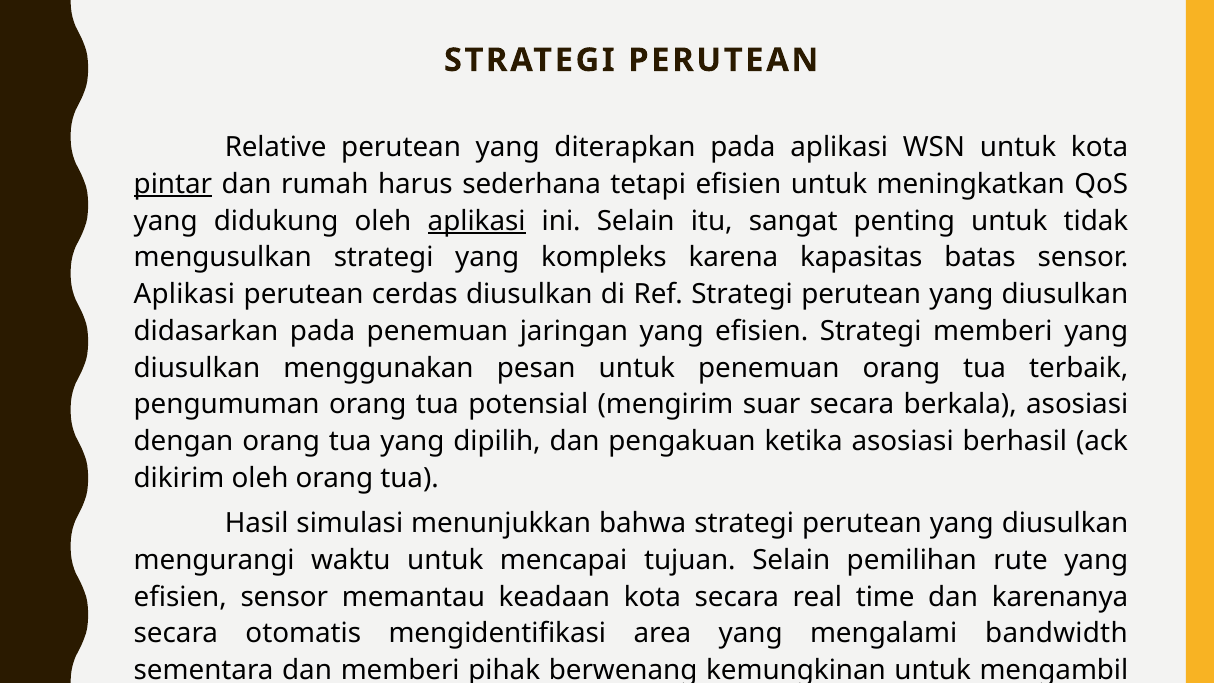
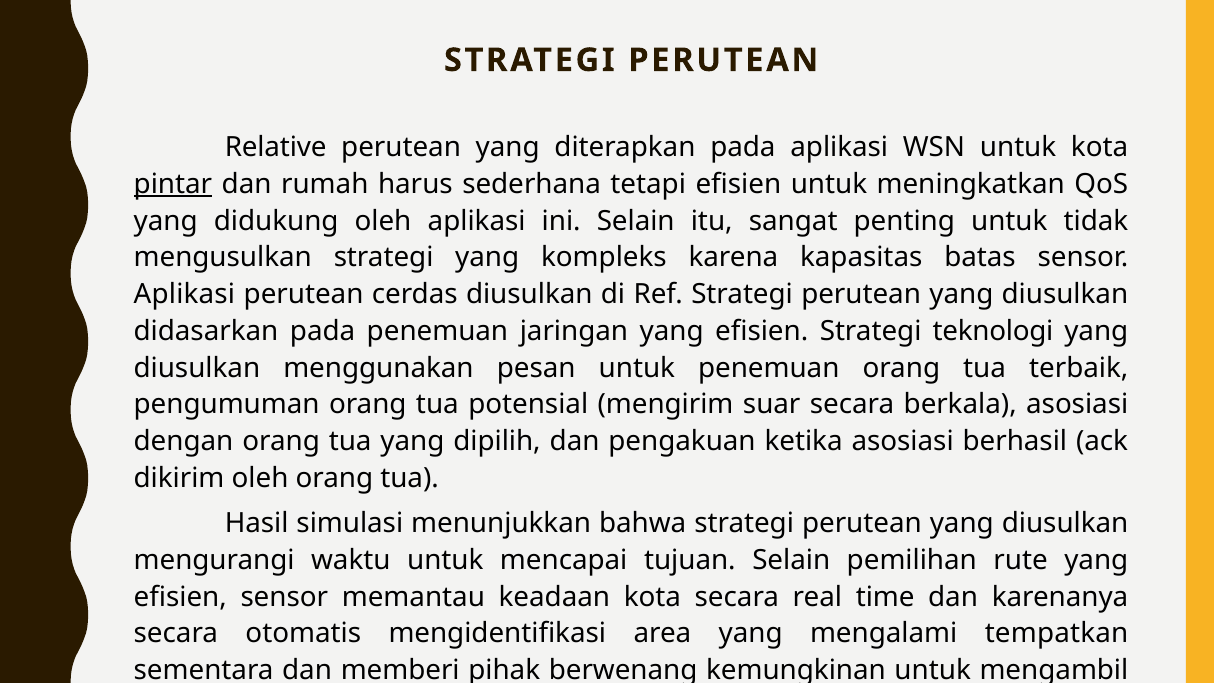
aplikasi underline: present -> none (477, 221)
Strategi memberi: memberi -> teknologi (993, 331)
bandwidth: bandwidth -> tempatkan (1057, 634)
